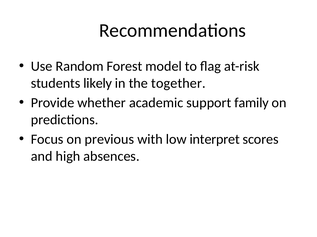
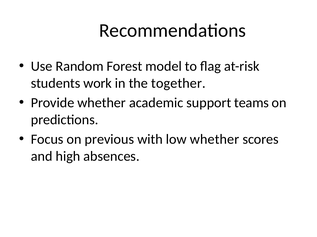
likely: likely -> work (98, 83)
family: family -> teams (252, 103)
low interpret: interpret -> whether (215, 140)
